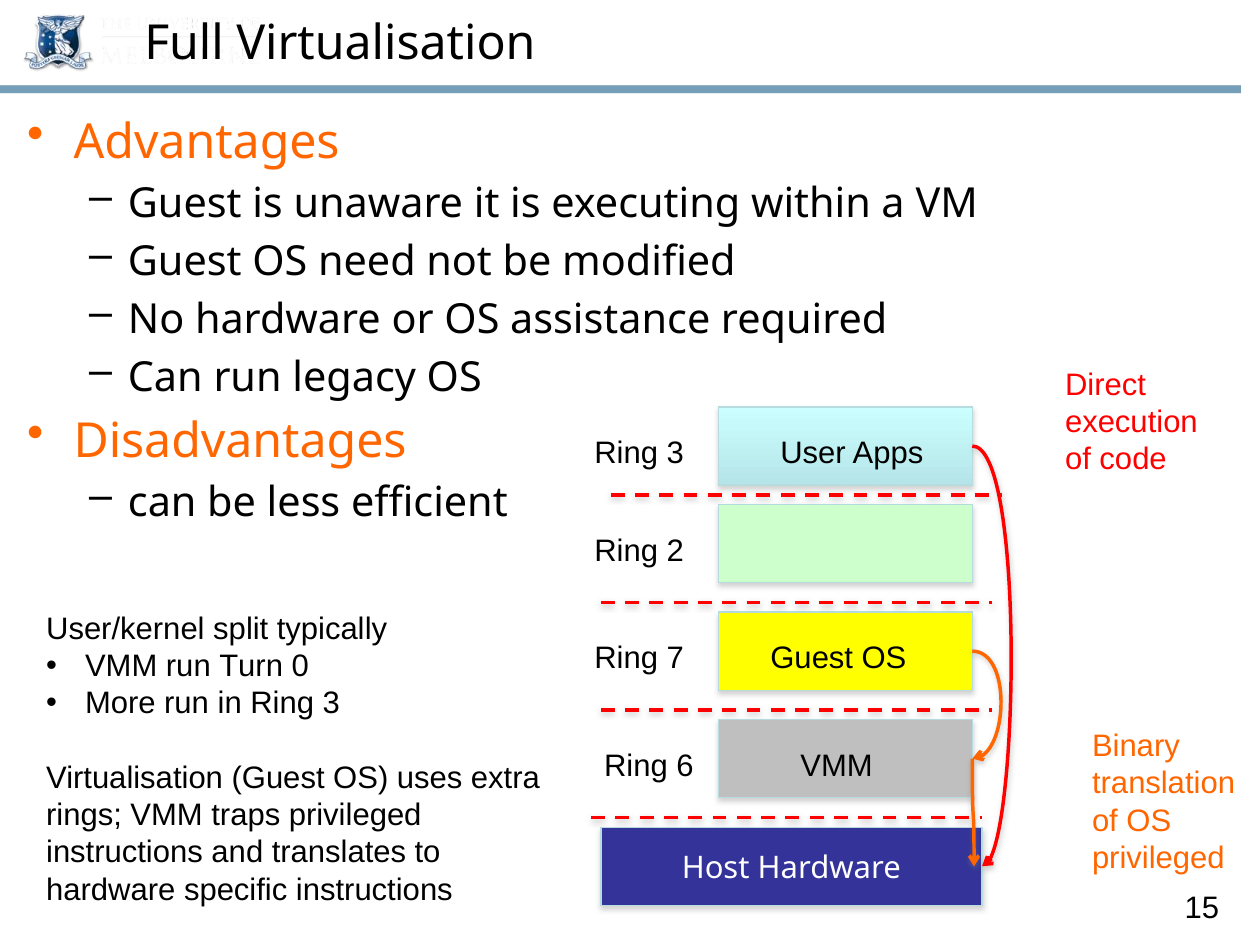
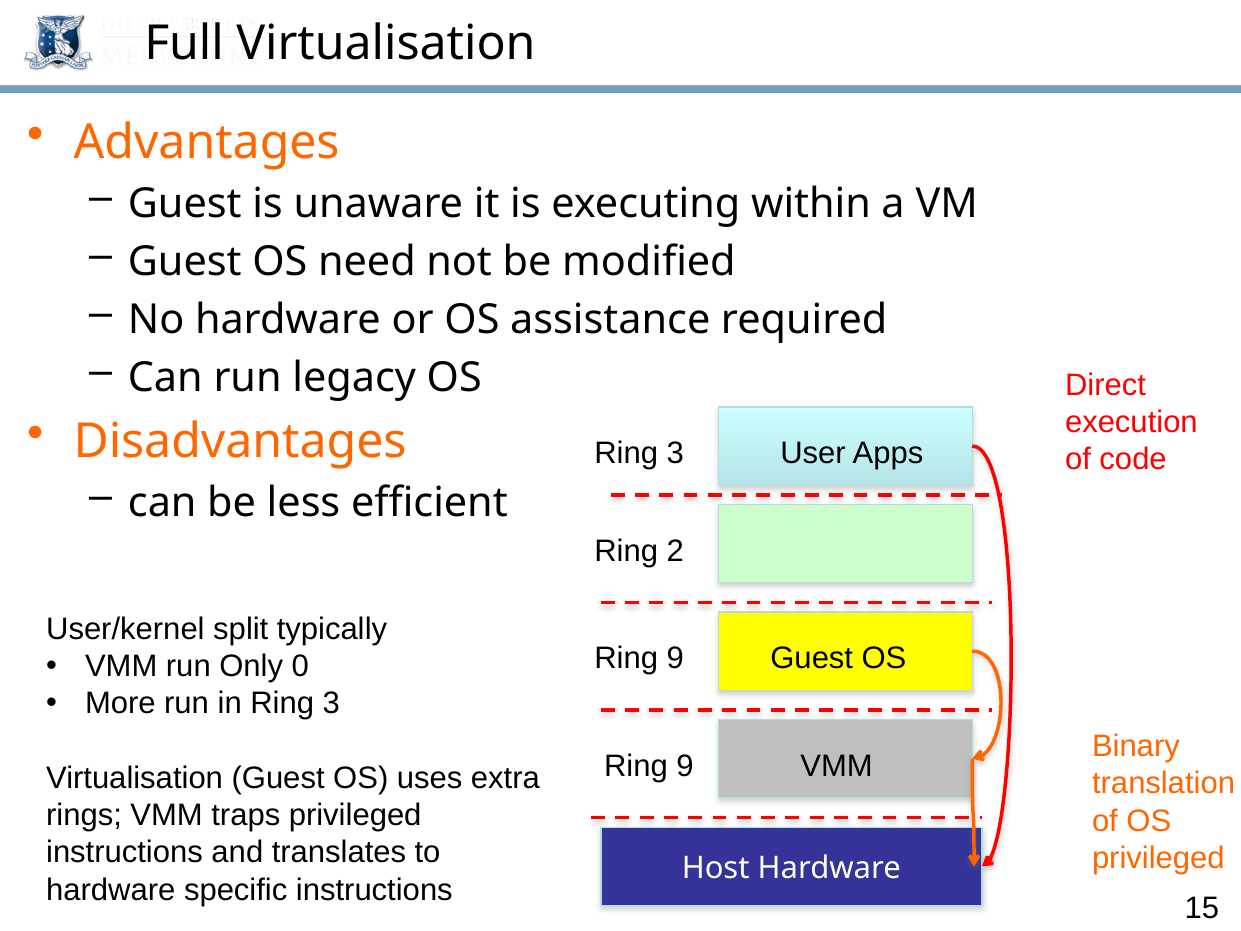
7: 7 -> 9 (675, 658)
Turn: Turn -> Only (251, 666)
6: 6 -> 9 (685, 766)
